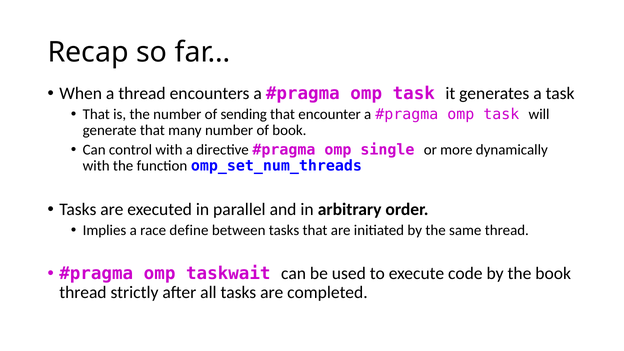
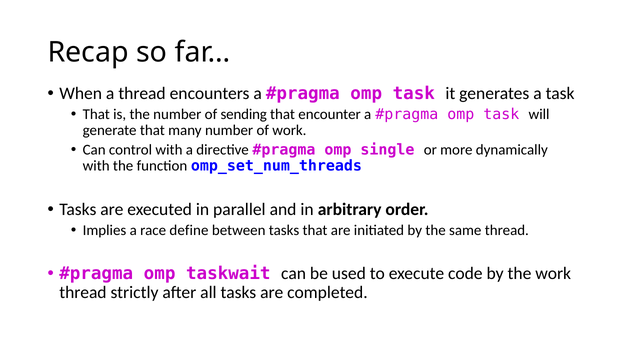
of book: book -> work (289, 130)
the book: book -> work (553, 274)
